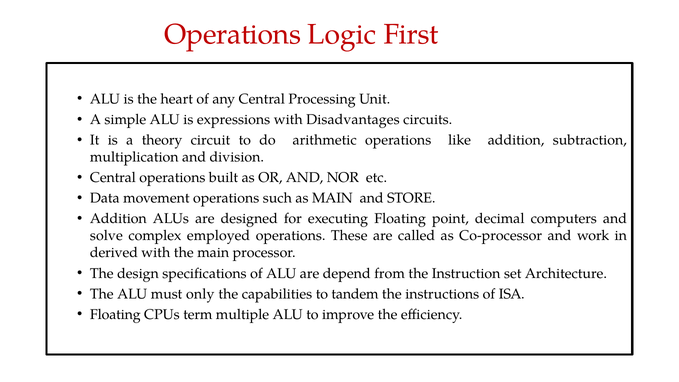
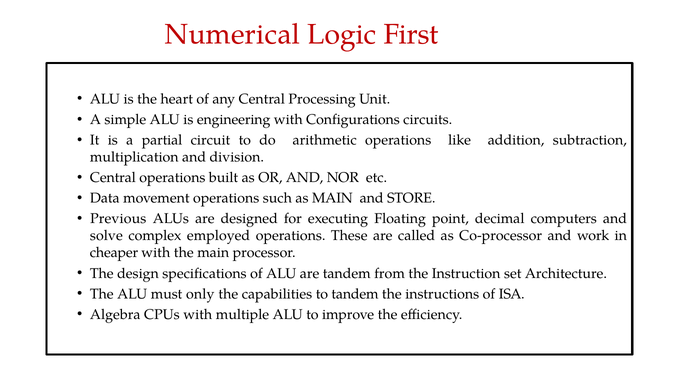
Operations: Operations -> Numerical (232, 35)
expressions: expressions -> engineering (234, 120)
Disadvantages: Disadvantages -> Configurations (353, 120)
theory: theory -> partial (162, 140)
Addition: Addition -> Previous (118, 219)
derived: derived -> cheaper (114, 253)
are depend: depend -> tandem (347, 273)
Floating: Floating -> Algebra (115, 314)
CPUs term: term -> with (198, 314)
